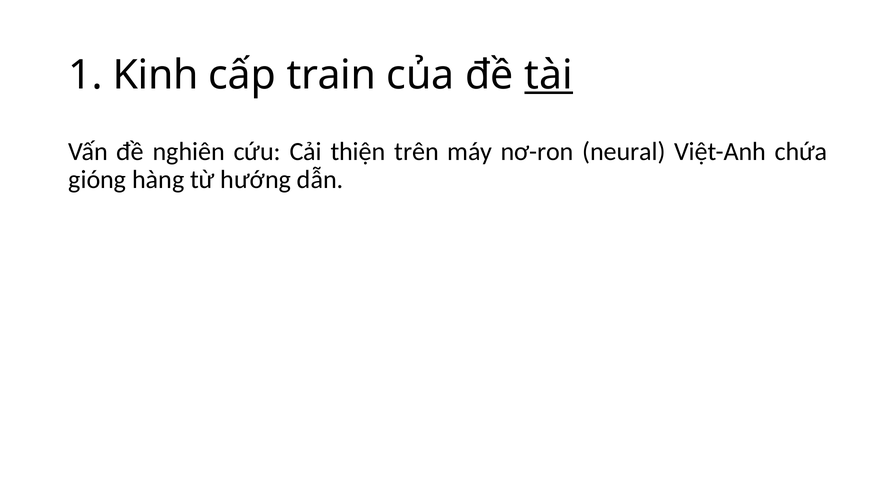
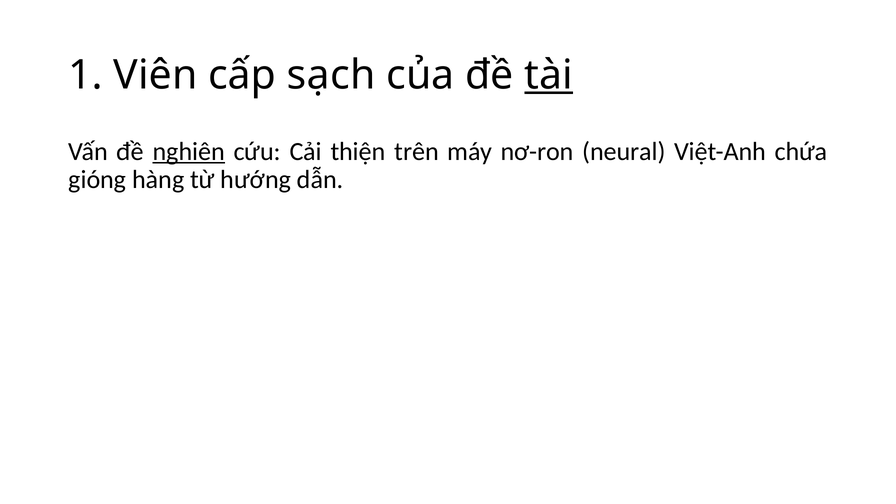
Kinh: Kinh -> Viên (155, 75)
train: train -> sạch (331, 75)
nghiên underline: none -> present (189, 151)
